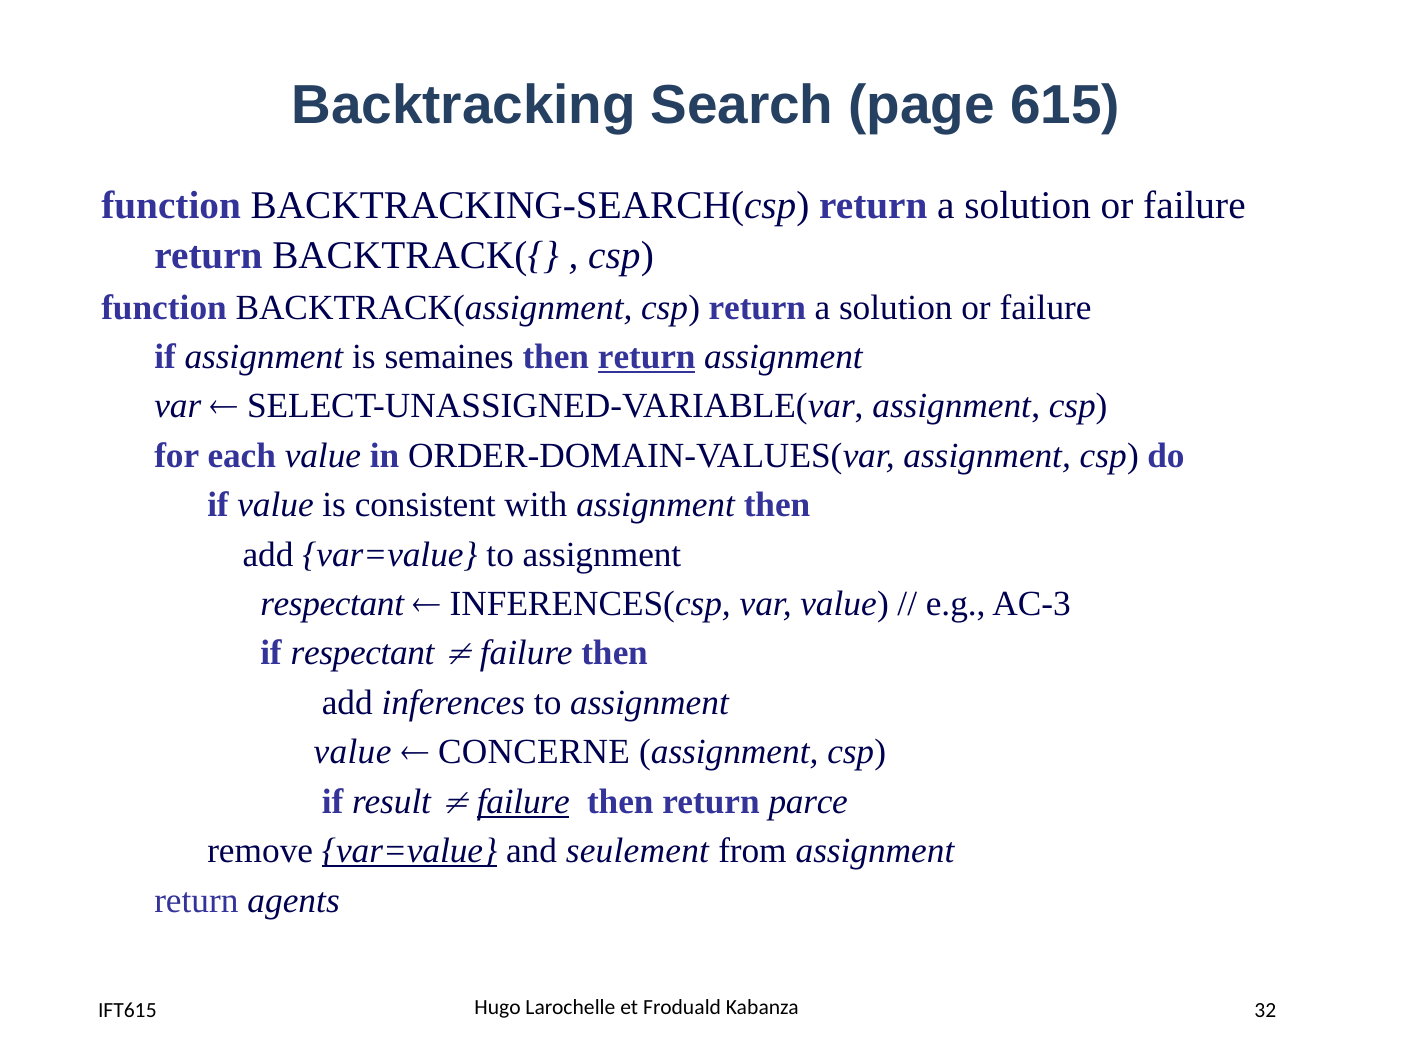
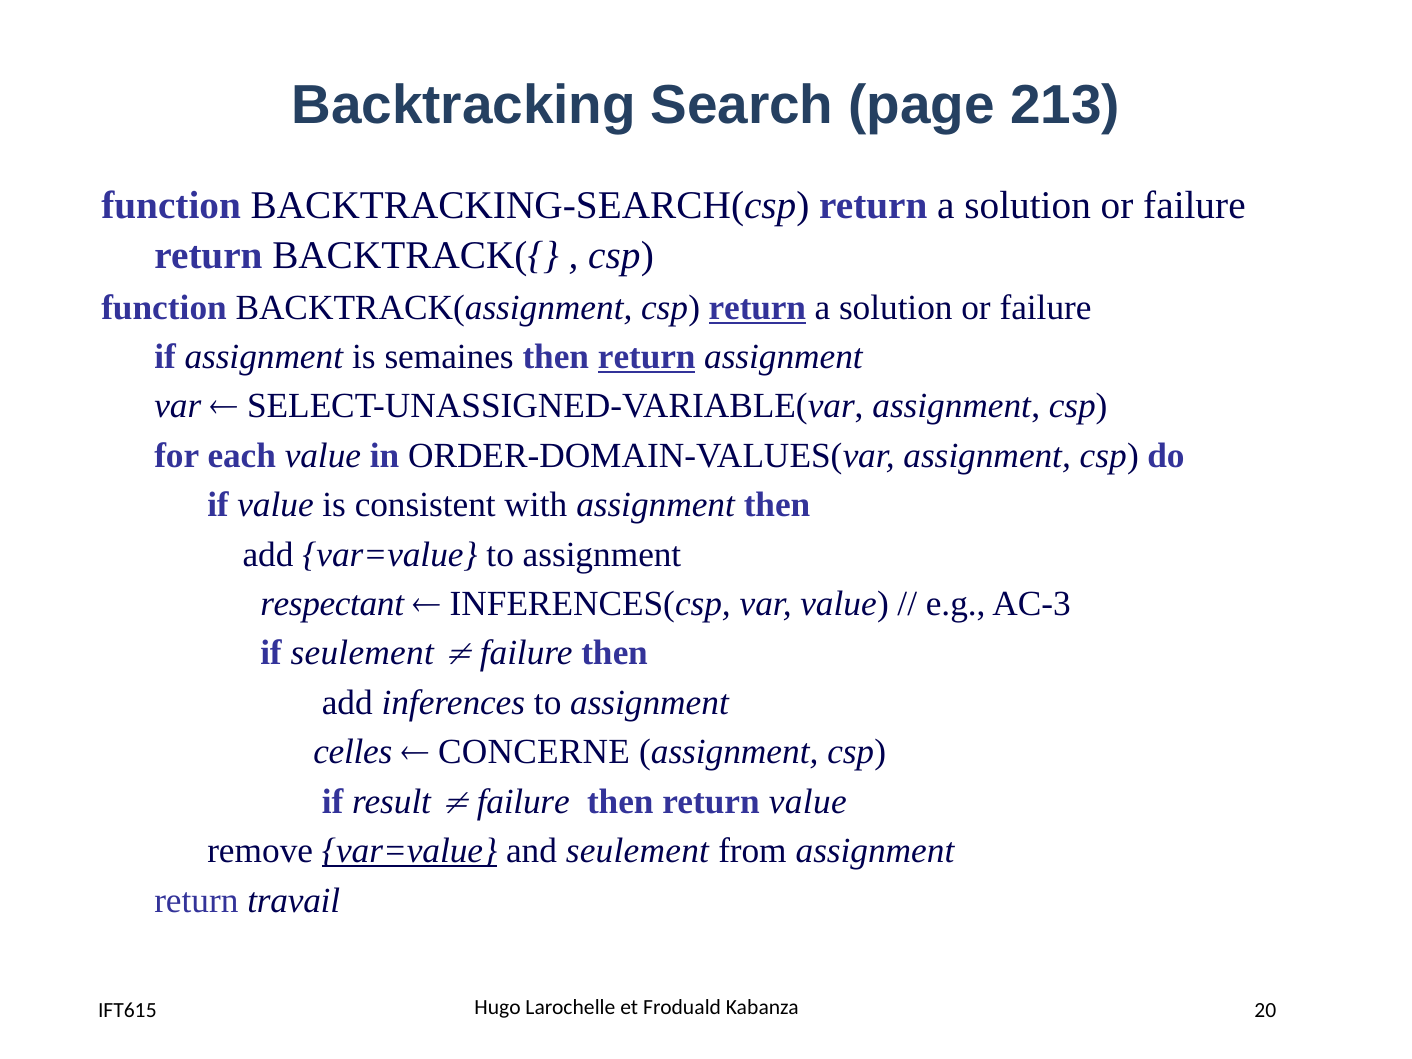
615: 615 -> 213 (1065, 105)
return underline: none -> present (757, 307)
if respectant: respectant -> seulement (362, 653)
value: value -> celles (353, 752)
failure underline: present -> none (523, 802)
return parce: parce -> value (808, 802)
agents: agents -> travail (294, 900)
32: 32 -> 20 (1265, 1010)
